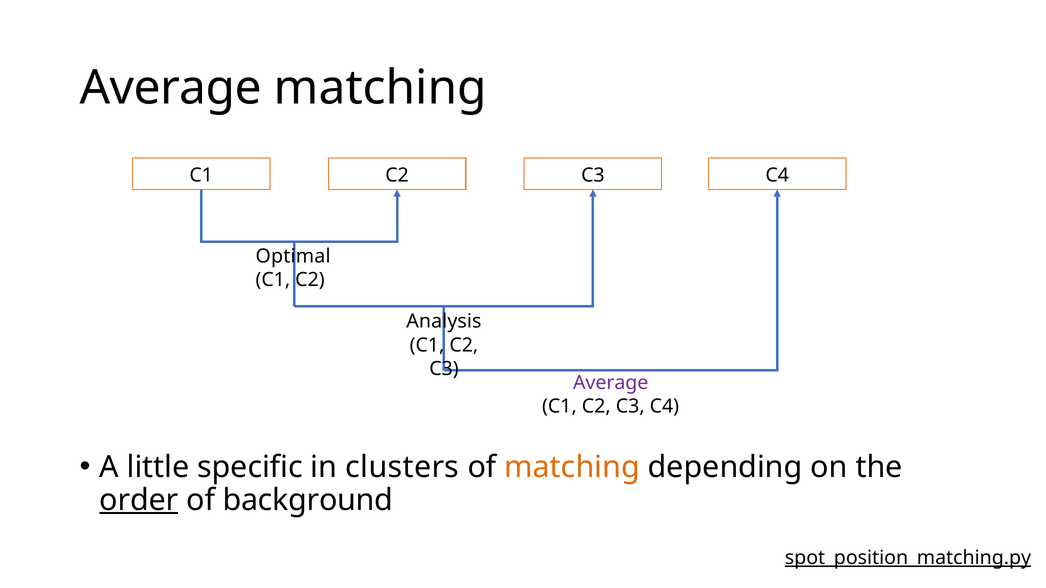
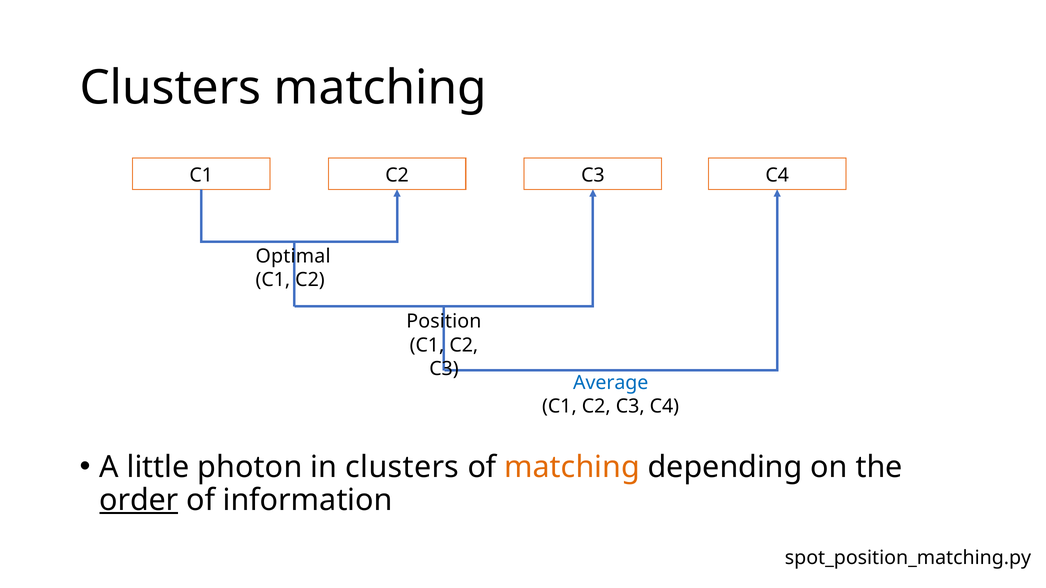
Average: Average -> Clusters (171, 88)
Analysis: Analysis -> Position (444, 322)
Average colour: purple -> blue (611, 383)
specific: specific -> photon (250, 467)
background: background -> information (308, 500)
spot_position_matching.py underline: present -> none (908, 558)
